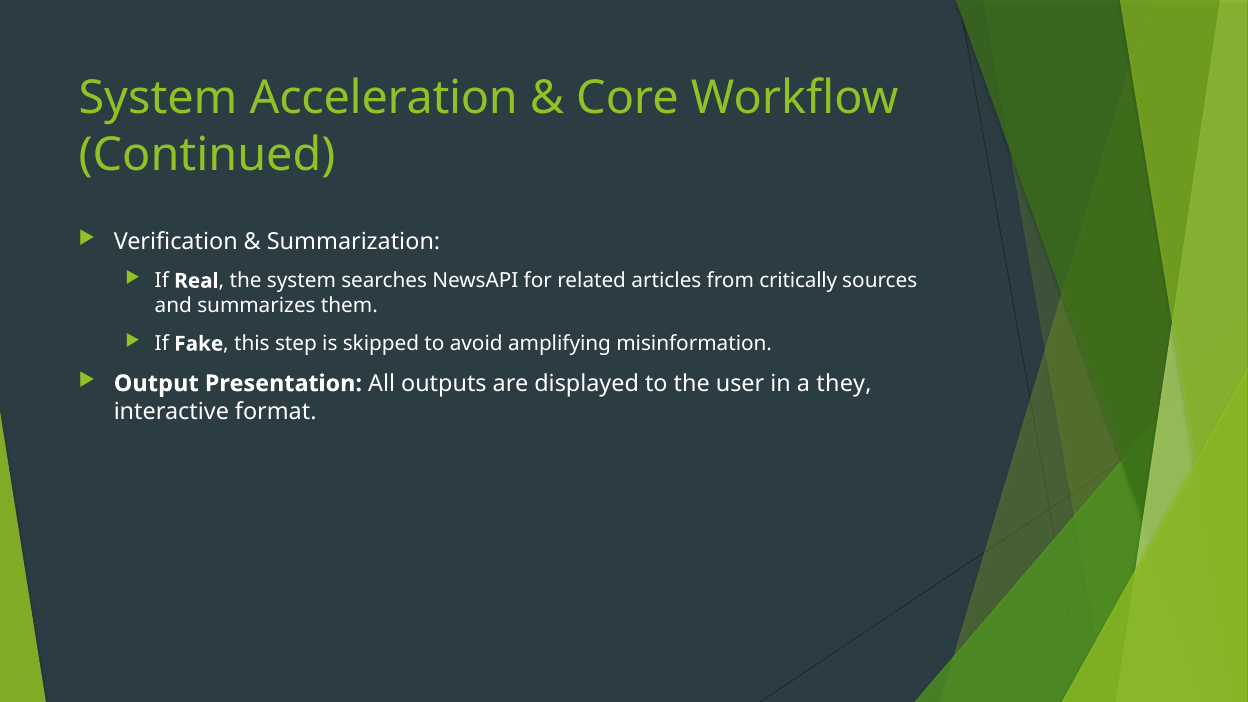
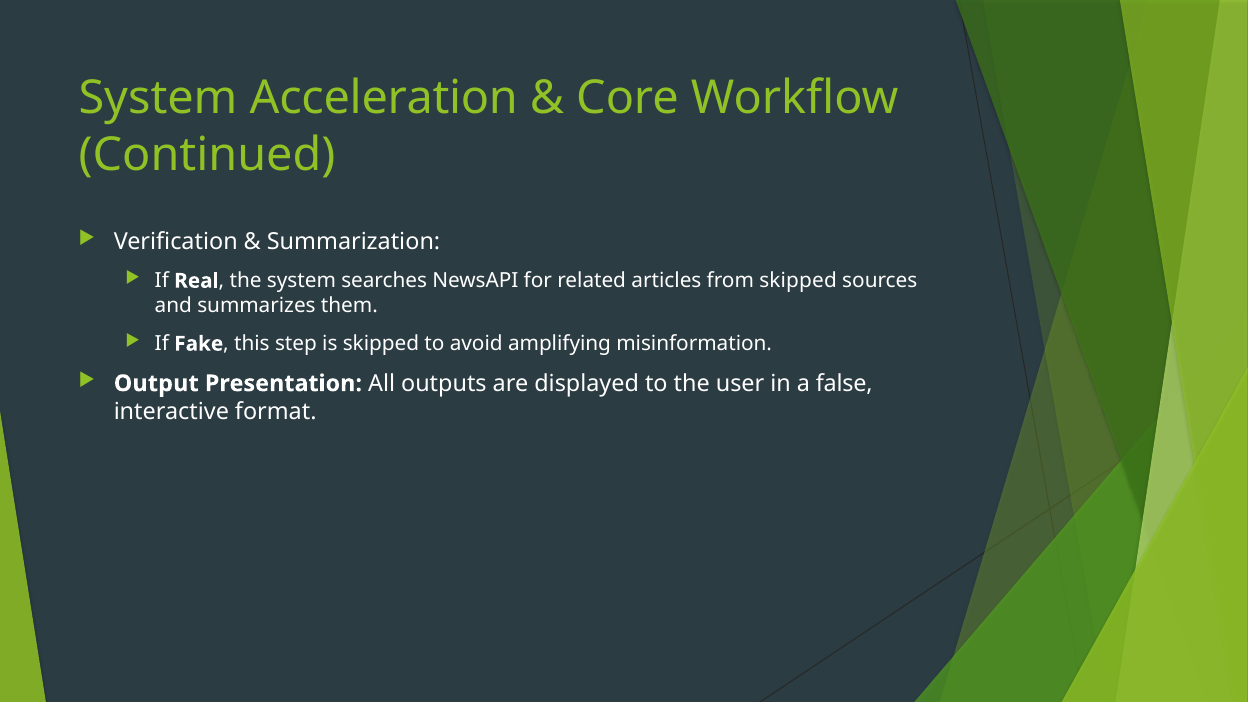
from critically: critically -> skipped (798, 281)
they: they -> false (844, 383)
